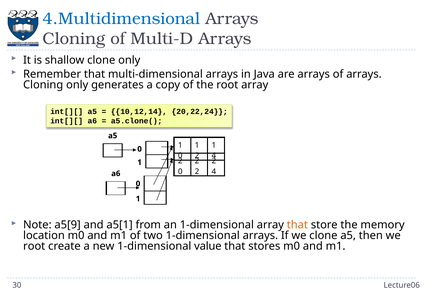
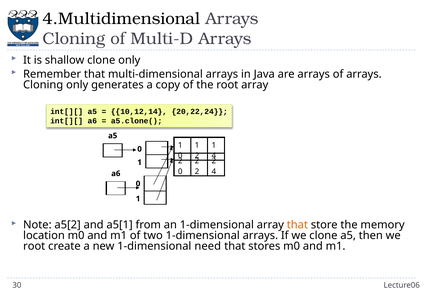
4.Multidimensional colour: blue -> black (121, 19)
a5[9: a5[9 -> a5[2 (68, 225)
value: value -> need (208, 246)
